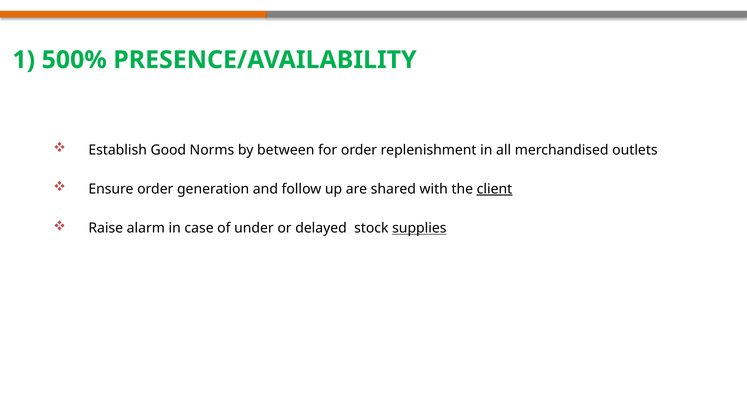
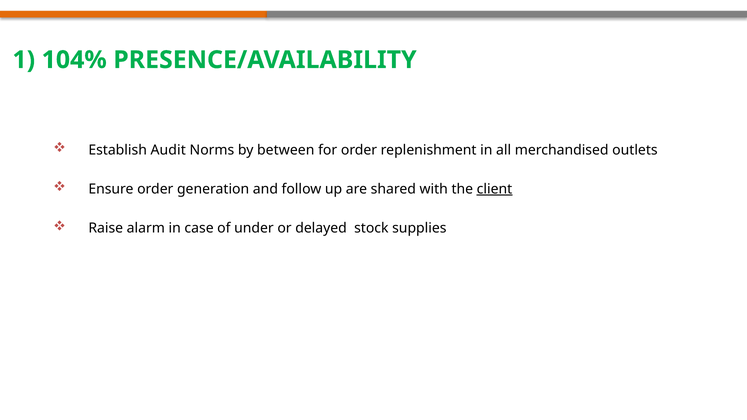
500%: 500% -> 104% (74, 60)
Good: Good -> Audit (168, 150)
supplies underline: present -> none (419, 228)
